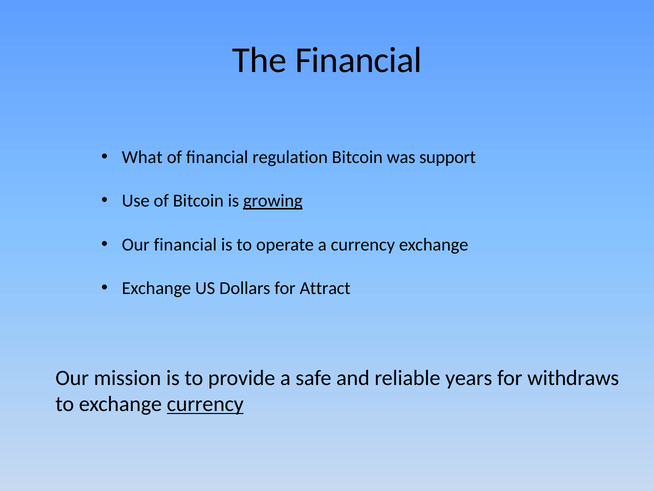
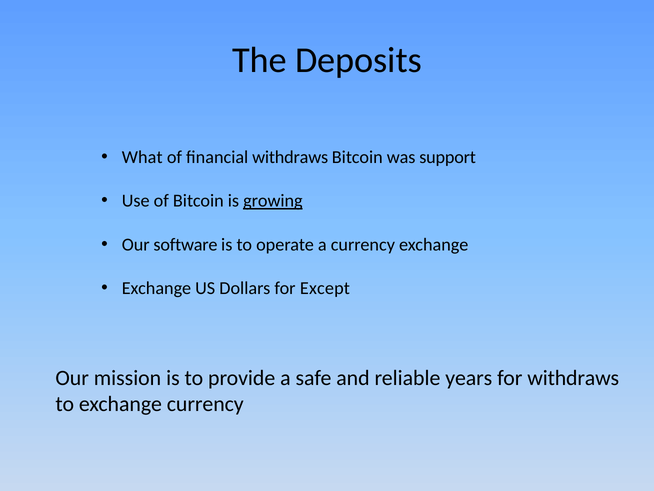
The Financial: Financial -> Deposits (358, 60)
financial regulation: regulation -> withdraws (290, 157)
Our financial: financial -> software (185, 244)
Attract: Attract -> Except (325, 288)
currency underline: present -> none (205, 404)
